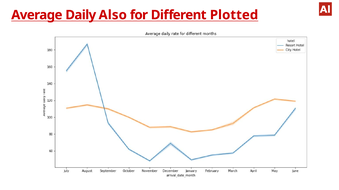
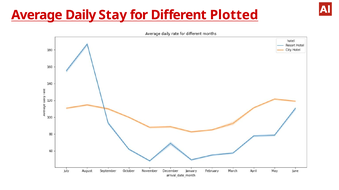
Also: Also -> Stay (113, 15)
